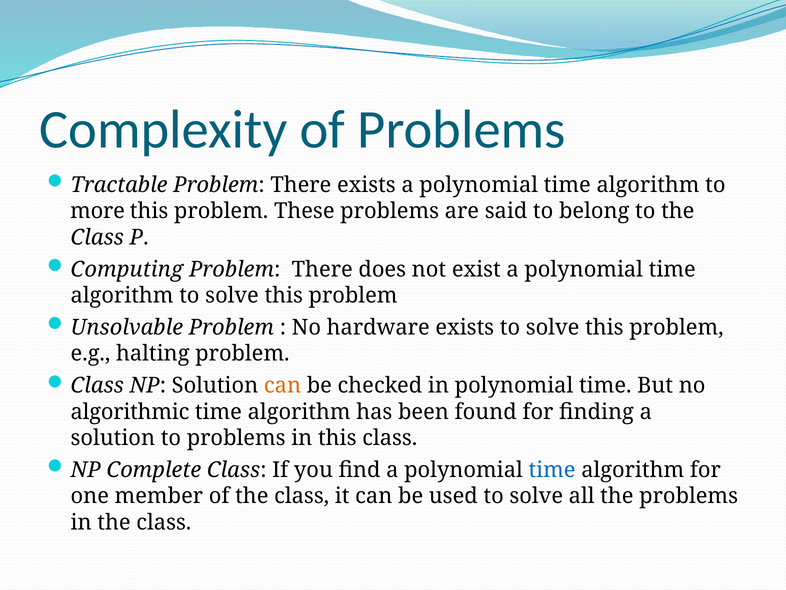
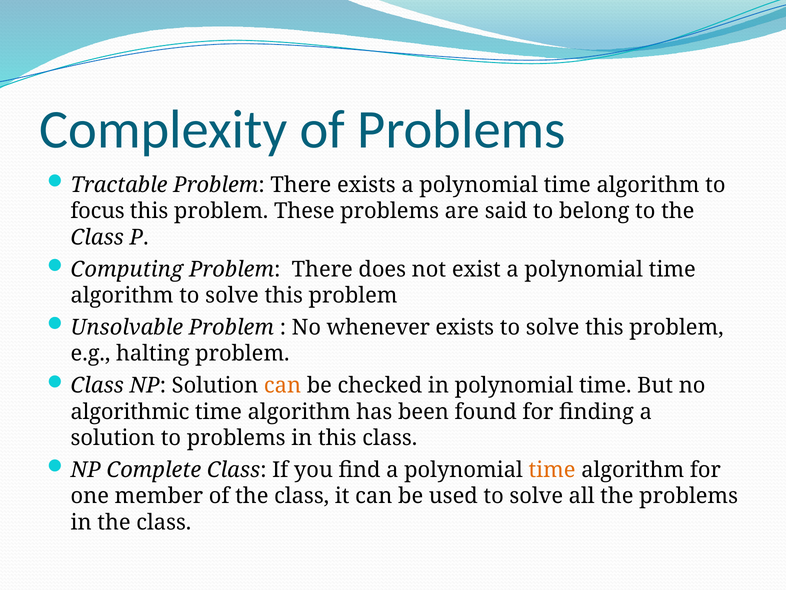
more: more -> focus (98, 211)
hardware: hardware -> whenever (378, 327)
time colour: blue -> orange (552, 470)
